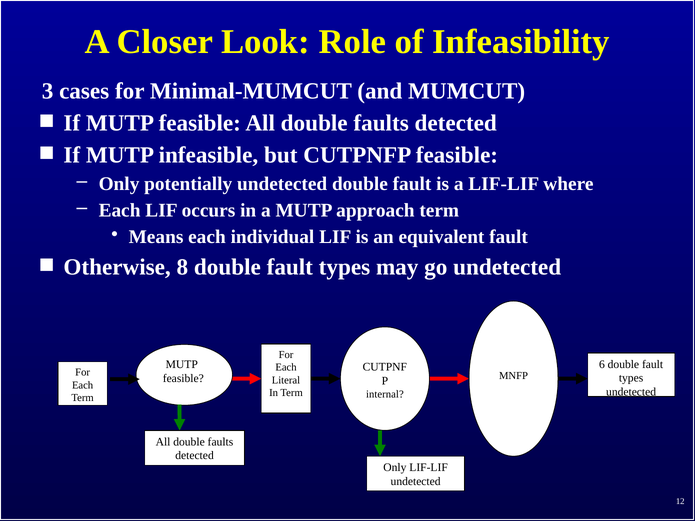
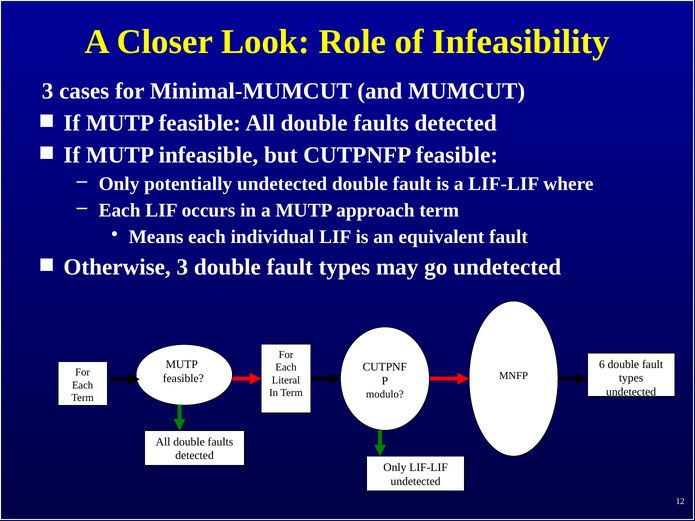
Otherwise 8: 8 -> 3 (182, 267)
internal: internal -> modulo (385, 394)
